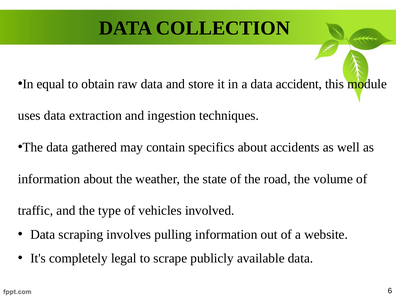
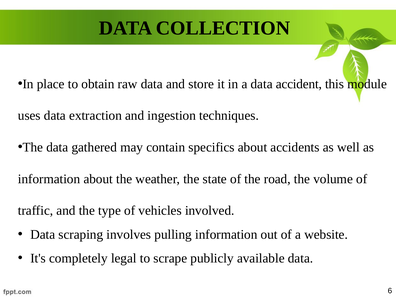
equal: equal -> place (51, 84)
